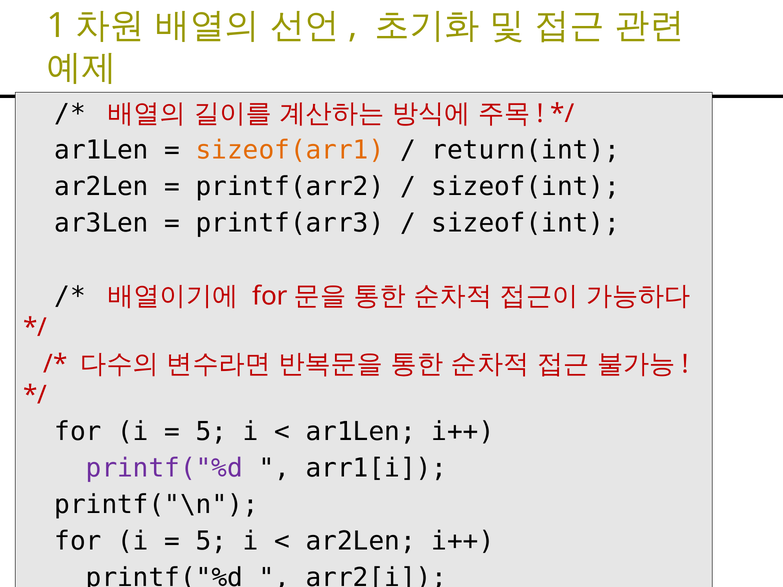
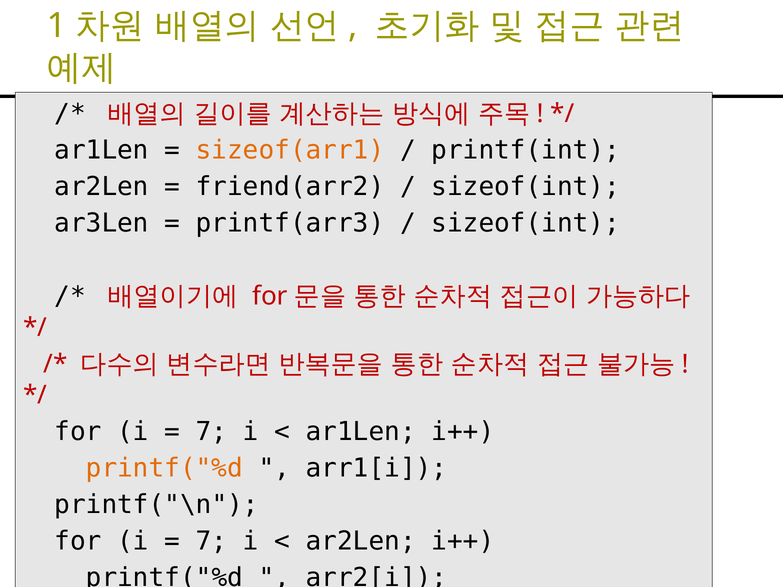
return(int: return(int -> printf(int (526, 150)
printf(arr2: printf(arr2 -> friend(arr2 (290, 187)
5: 5 -> 7 (211, 432)
printf("%d colour: purple -> orange (164, 468)
5: 5 -> 7 (211, 542)
